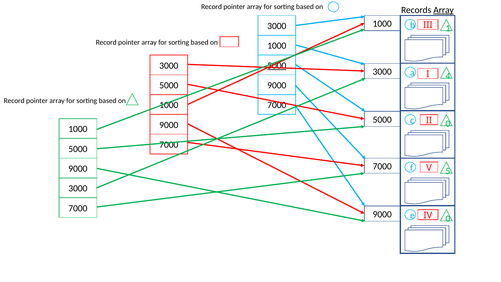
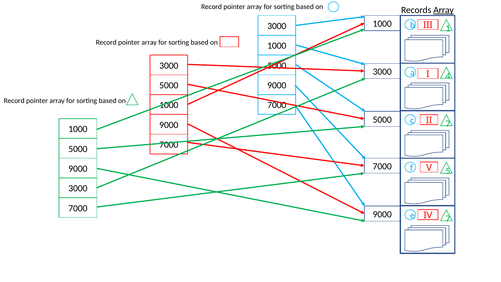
5000 underline: present -> none (277, 66)
II 0: 0 -> 7 (448, 124)
IV 0: 0 -> 7 (448, 219)
